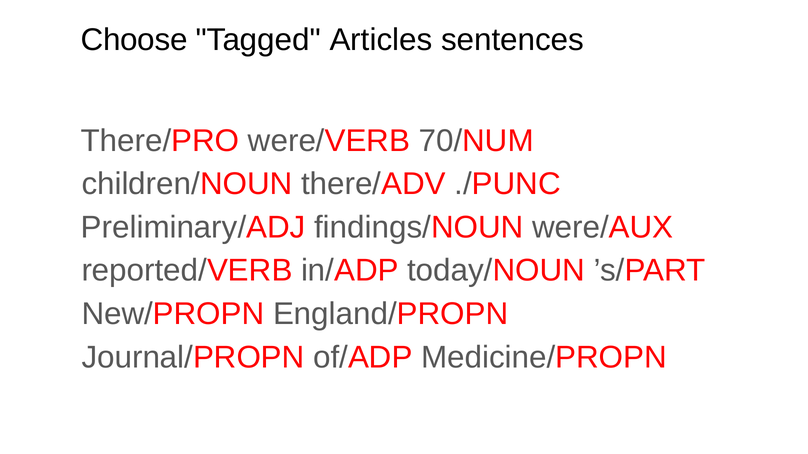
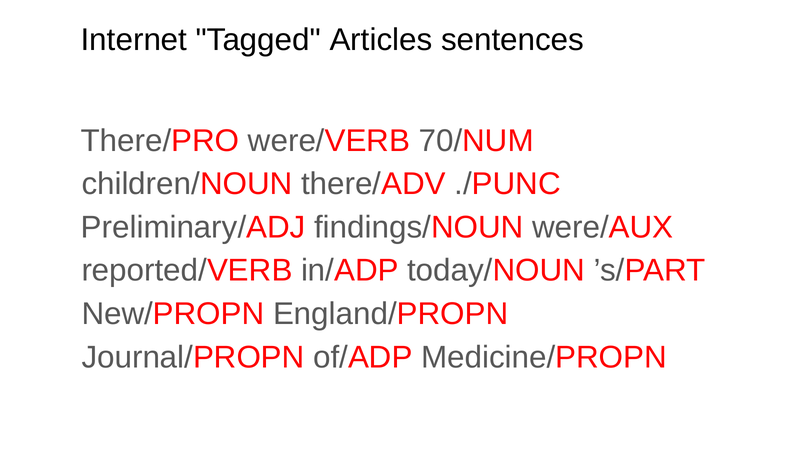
Choose: Choose -> Internet (134, 40)
